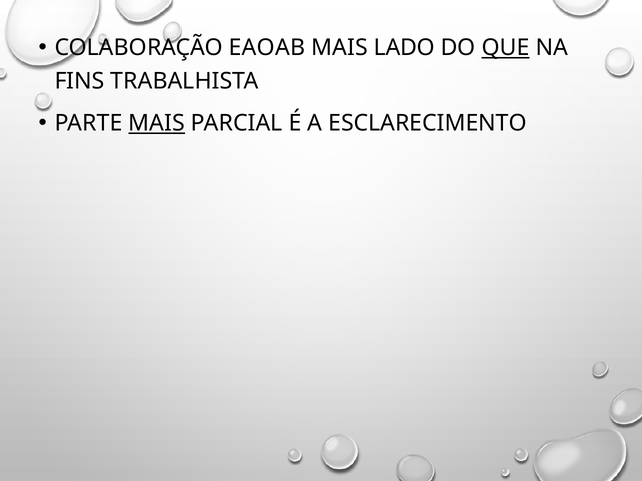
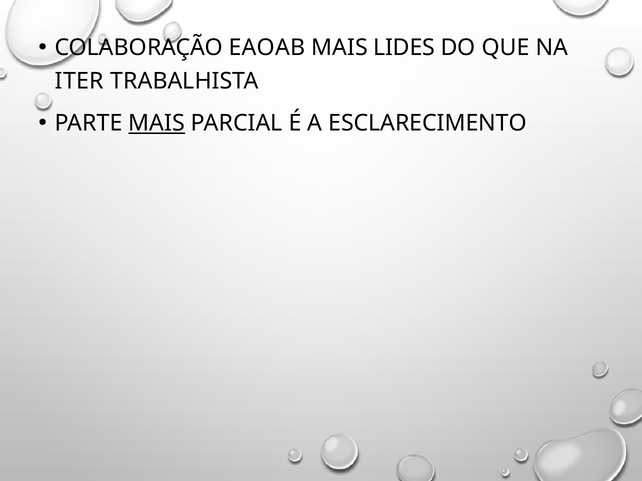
LADO: LADO -> LIDES (404, 48)
QUE underline: present -> none (506, 48)
FINS: FINS -> ITER (79, 81)
